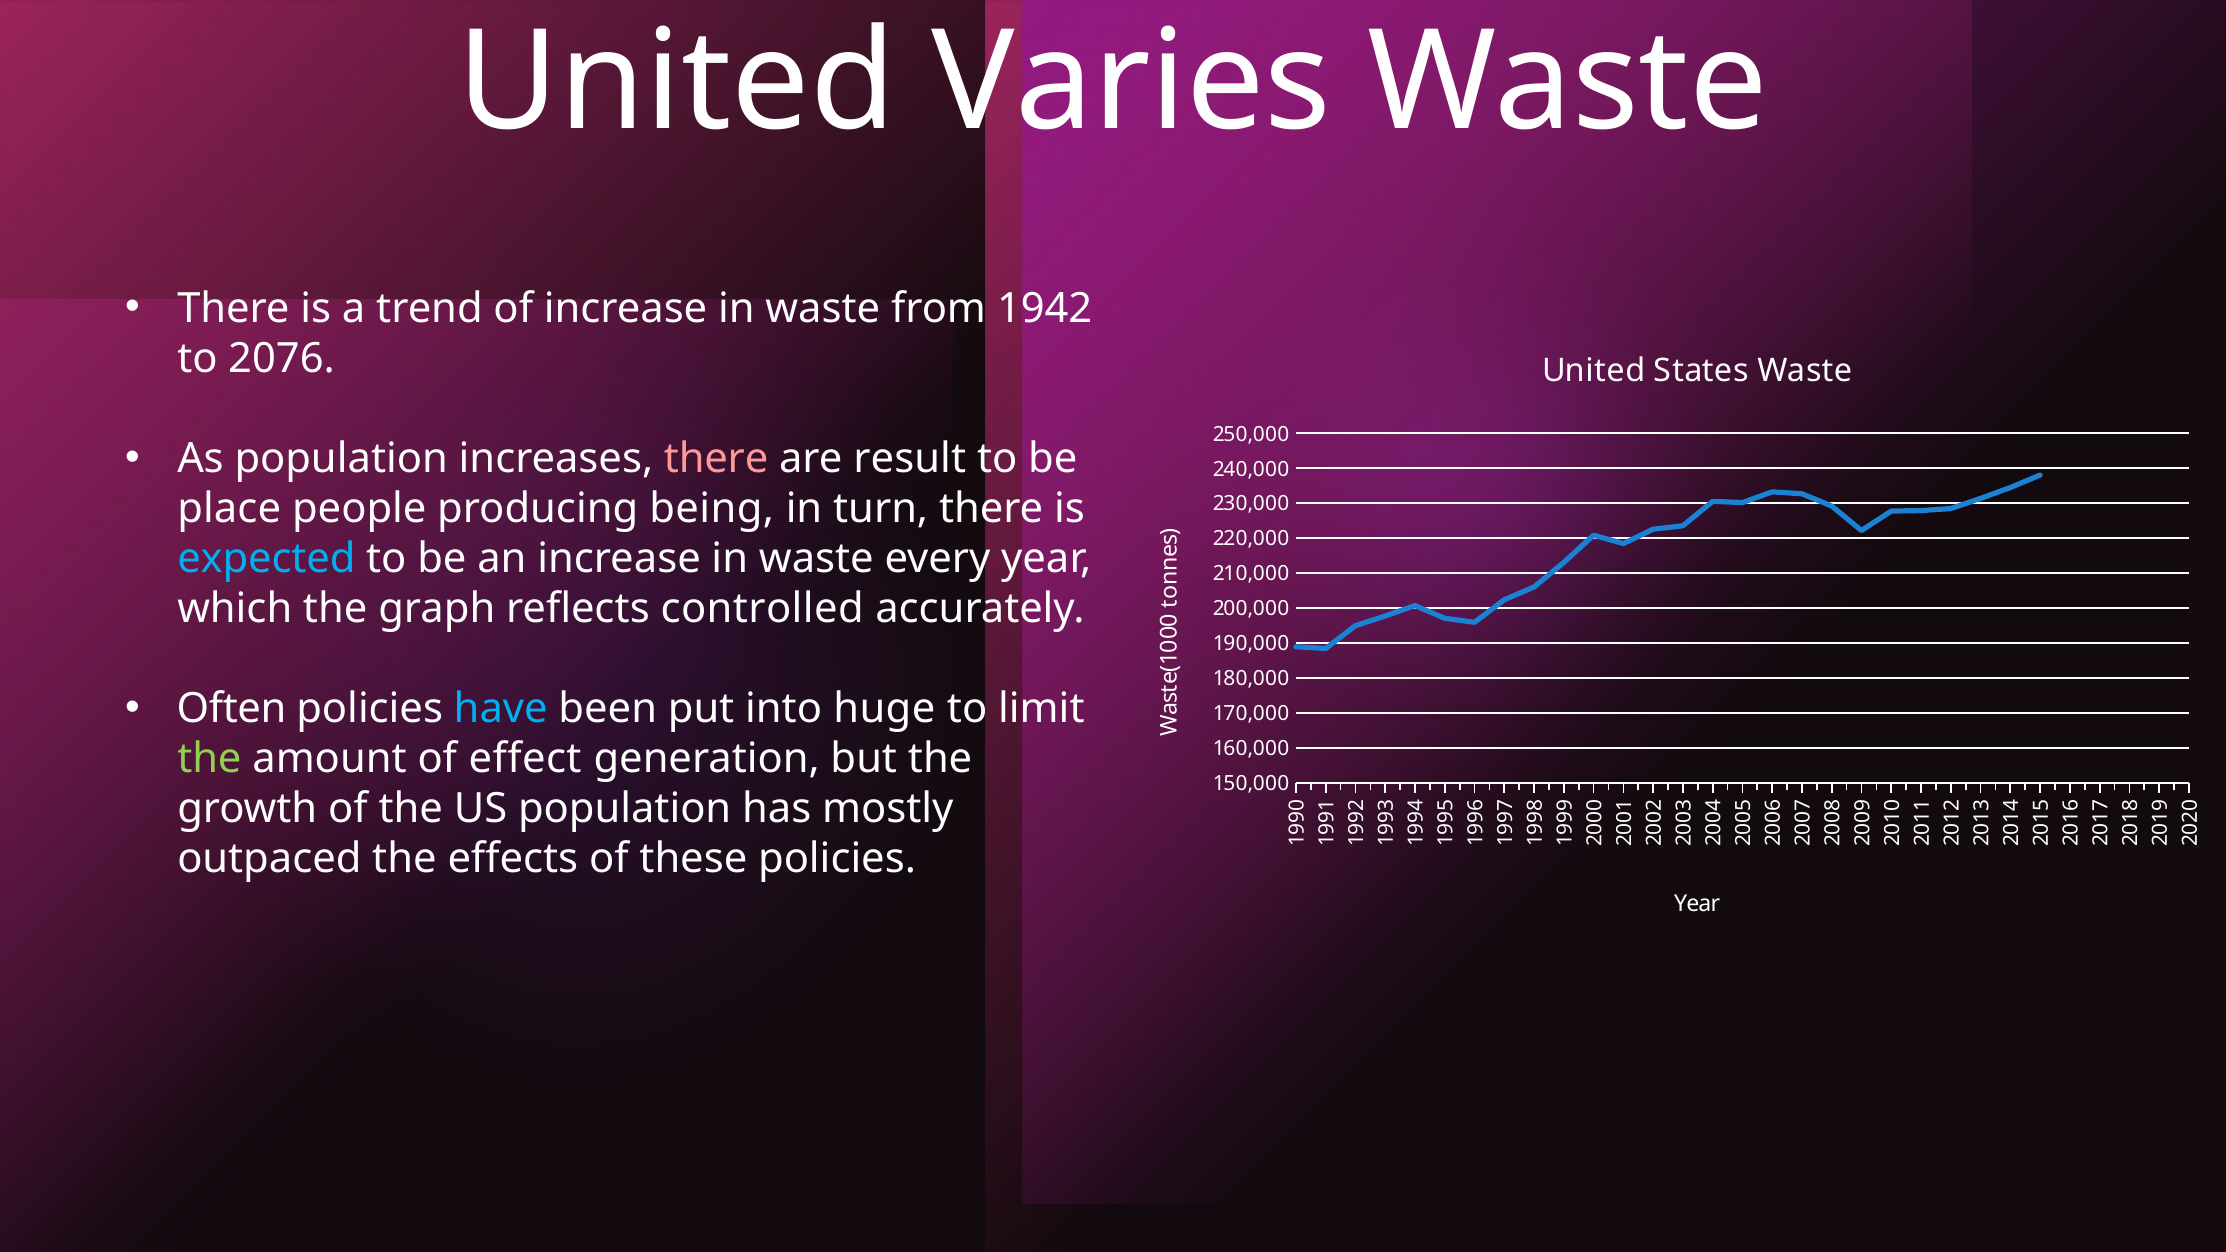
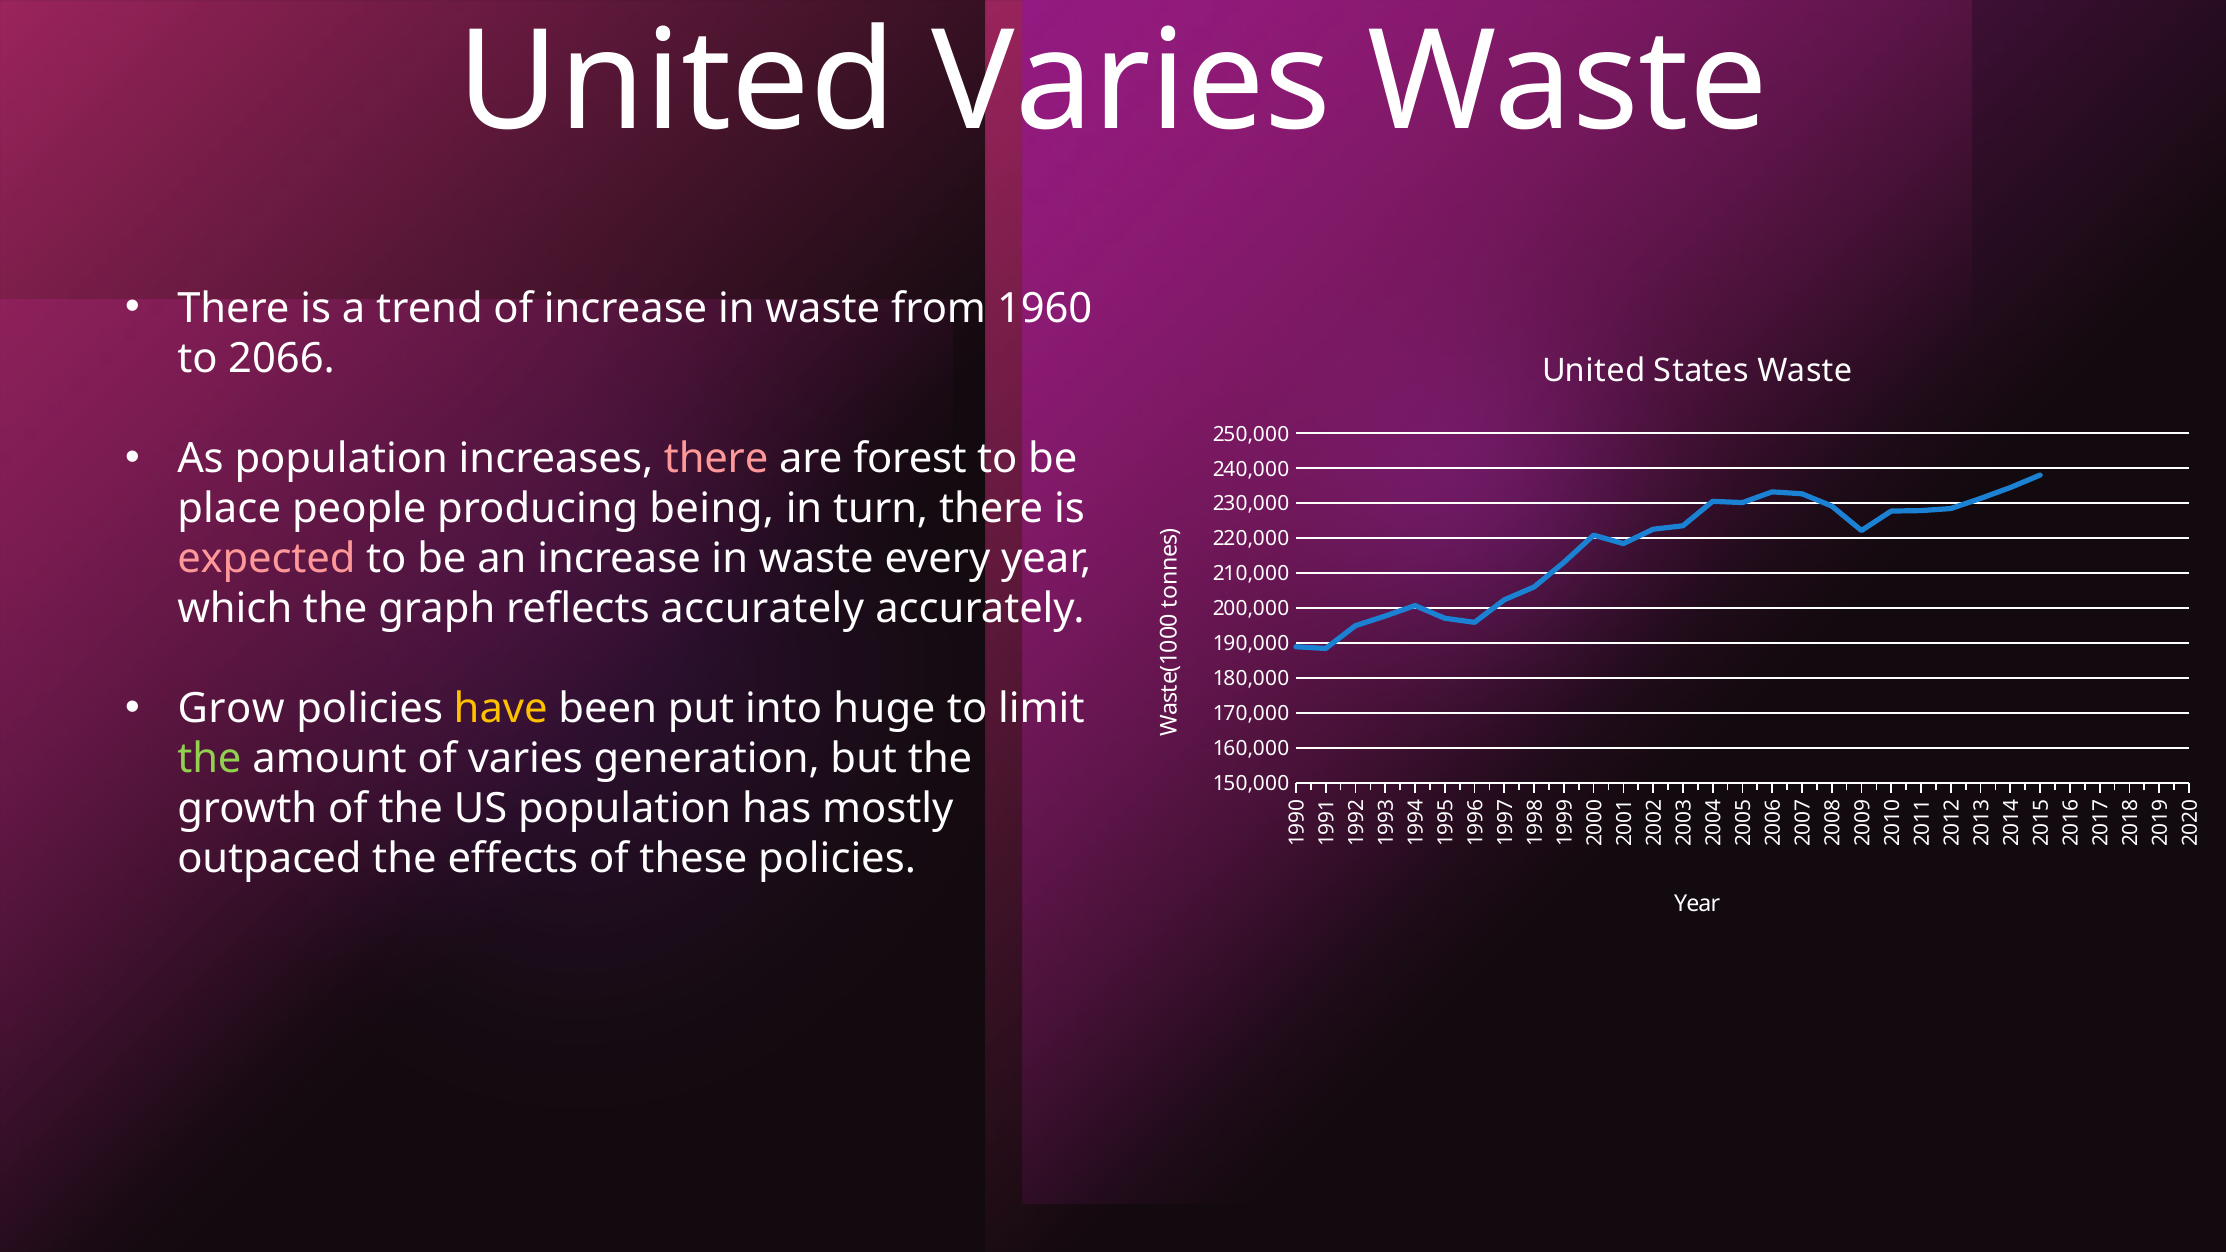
1942: 1942 -> 1960 (1045, 308)
2076: 2076 -> 2066 (282, 358)
result: result -> forest (910, 459)
expected colour: light blue -> pink (266, 559)
reflects controlled: controlled -> accurately (762, 609)
Often: Often -> Grow (231, 709)
have colour: light blue -> yellow (501, 709)
of effect: effect -> varies (525, 759)
